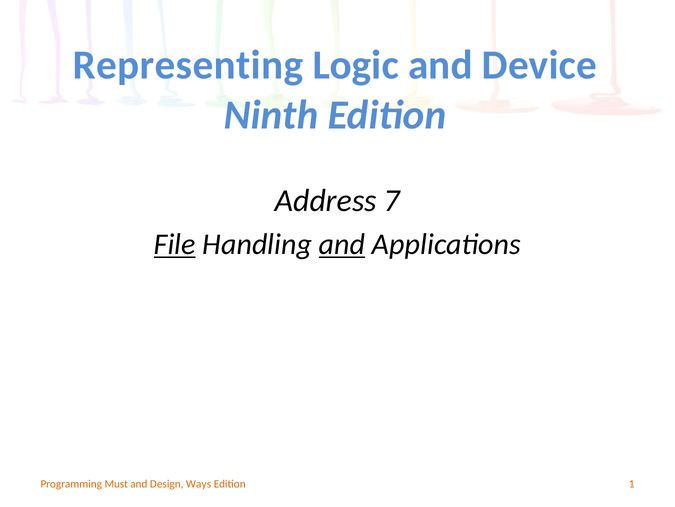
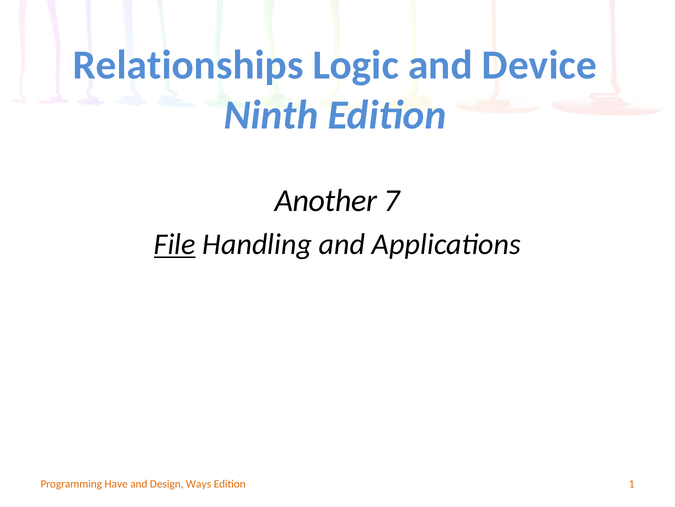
Representing: Representing -> Relationships (188, 65)
Address: Address -> Another (326, 200)
and underline: present -> none (342, 244)
Must: Must -> Have (116, 483)
